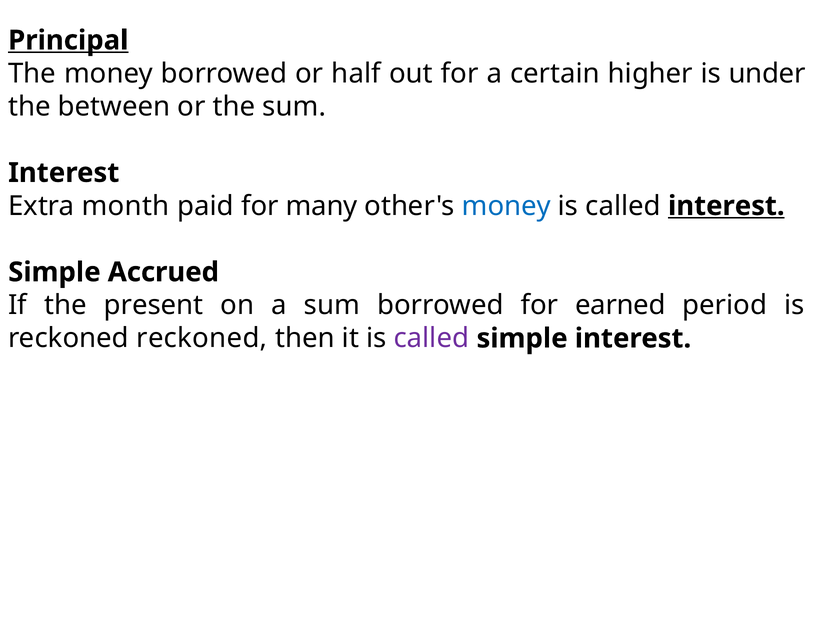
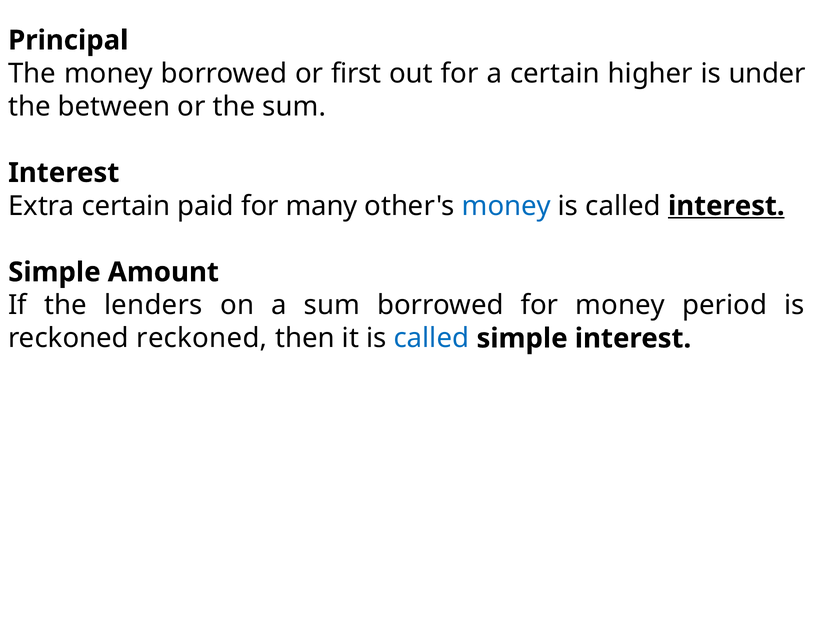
Principal underline: present -> none (68, 40)
half: half -> first (356, 73)
Extra month: month -> certain (126, 206)
Accrued: Accrued -> Amount (163, 272)
present: present -> lenders (153, 305)
for earned: earned -> money (620, 305)
called colour: purple -> blue (431, 338)
